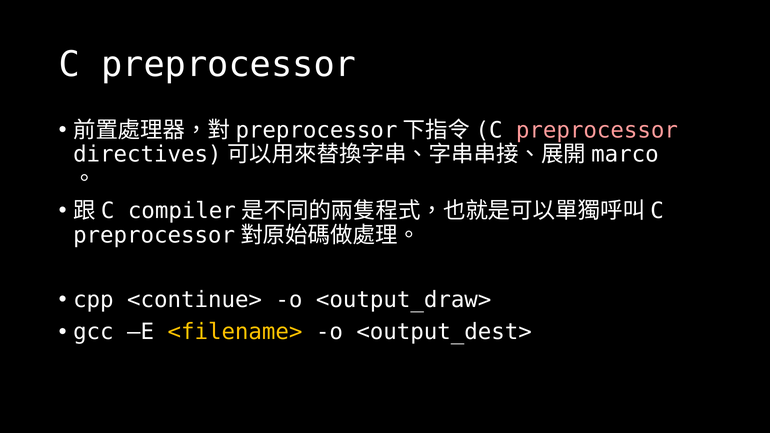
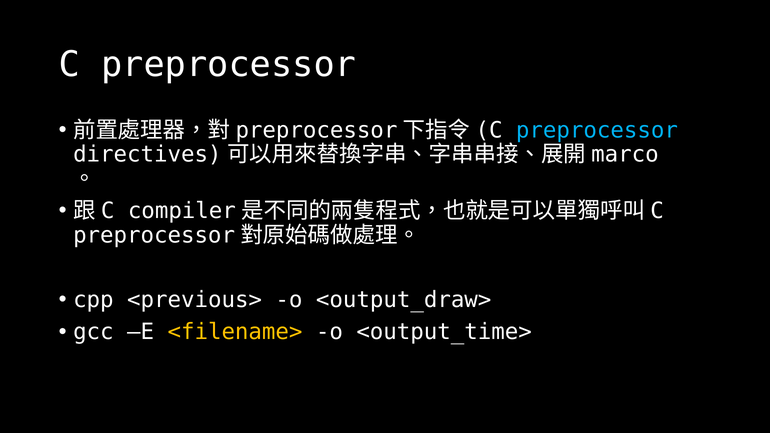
preprocessor colour: pink -> light blue (597, 130)
<continue>: <continue> -> <previous> (195, 300)
<output_dest>: <output_dest> -> <output_time> (444, 332)
